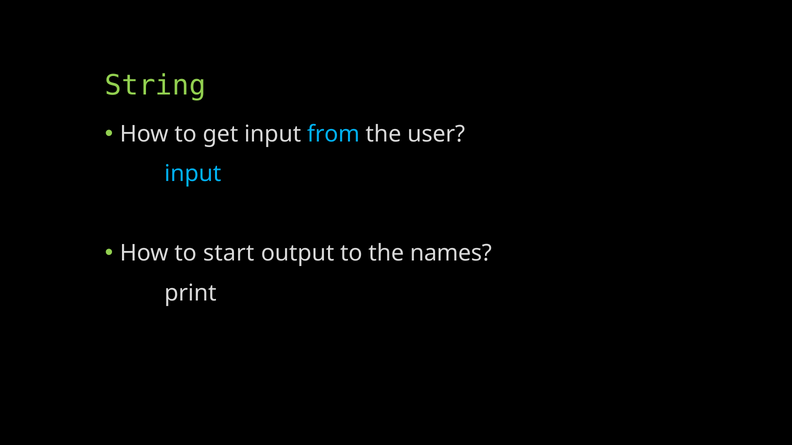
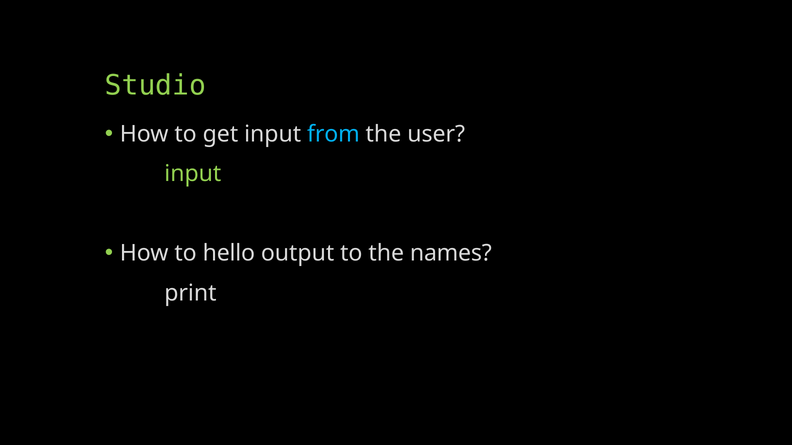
String: String -> Studio (155, 86)
input colour: light blue -> light green (193, 174)
start: start -> hello (229, 254)
